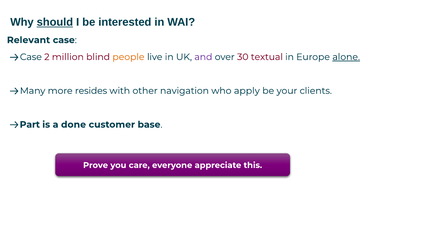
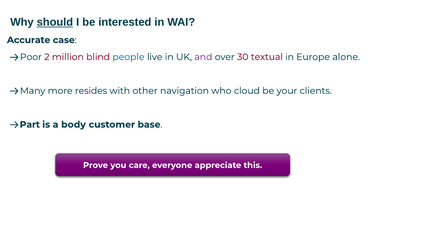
Relevant: Relevant -> Accurate (29, 40)
Case: Case -> Poor (31, 57)
people colour: orange -> blue (128, 57)
alone underline: present -> none (346, 57)
apply: apply -> cloud (247, 91)
done: done -> body (74, 124)
